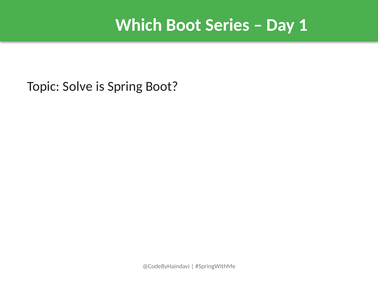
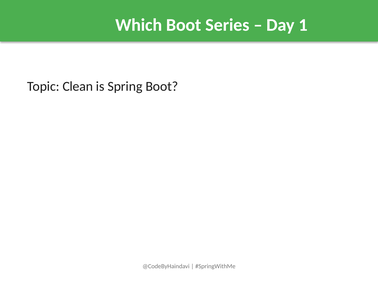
Solve: Solve -> Clean (78, 87)
